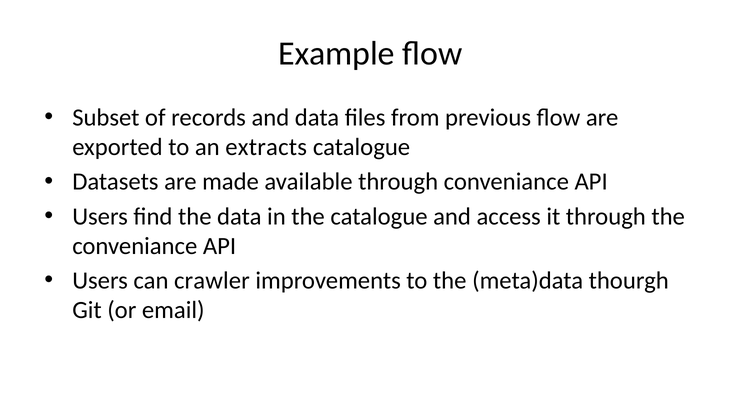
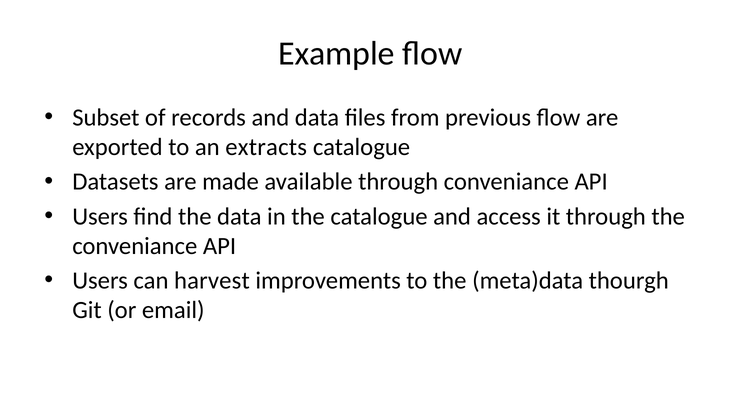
crawler: crawler -> harvest (212, 281)
